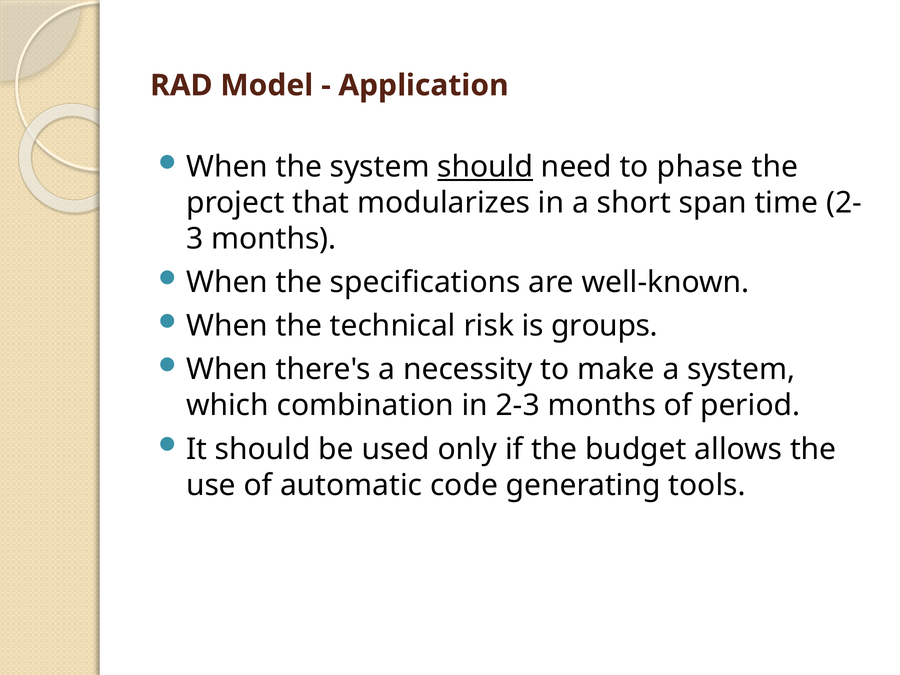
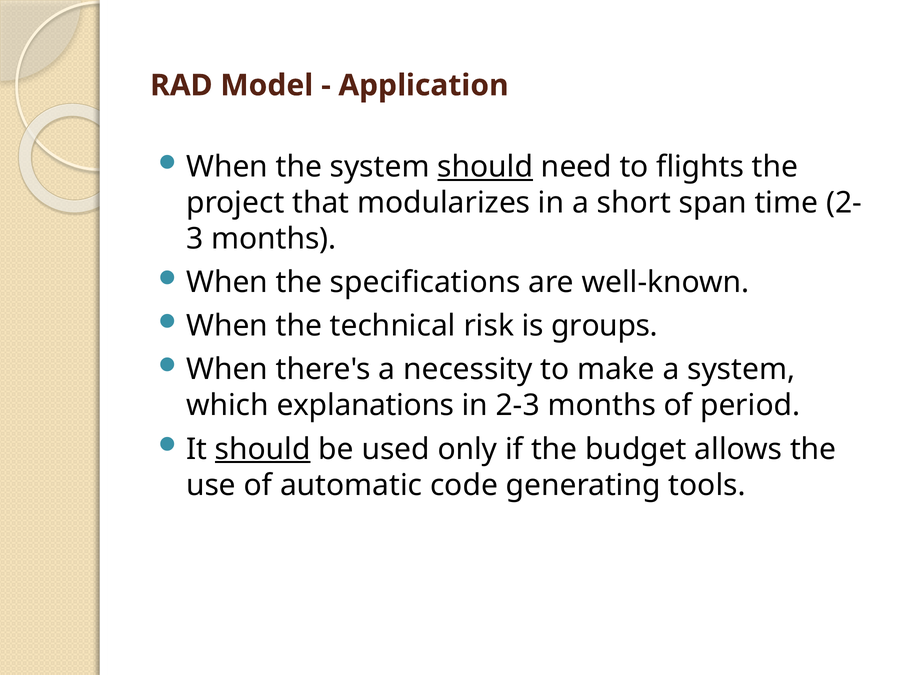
phase: phase -> flights (700, 167)
combination: combination -> explanations (365, 406)
should underline: none -> present (263, 449)
